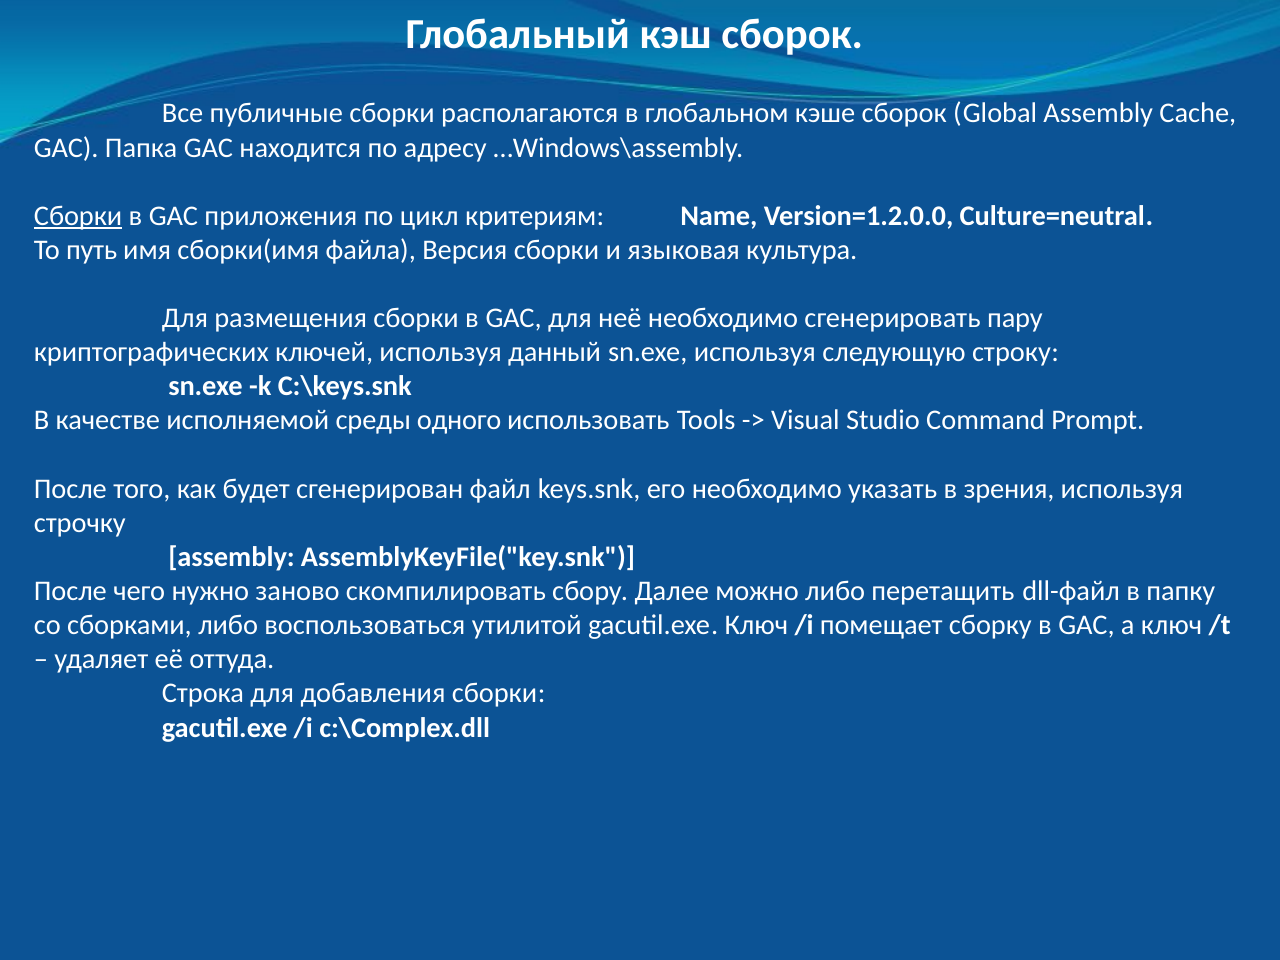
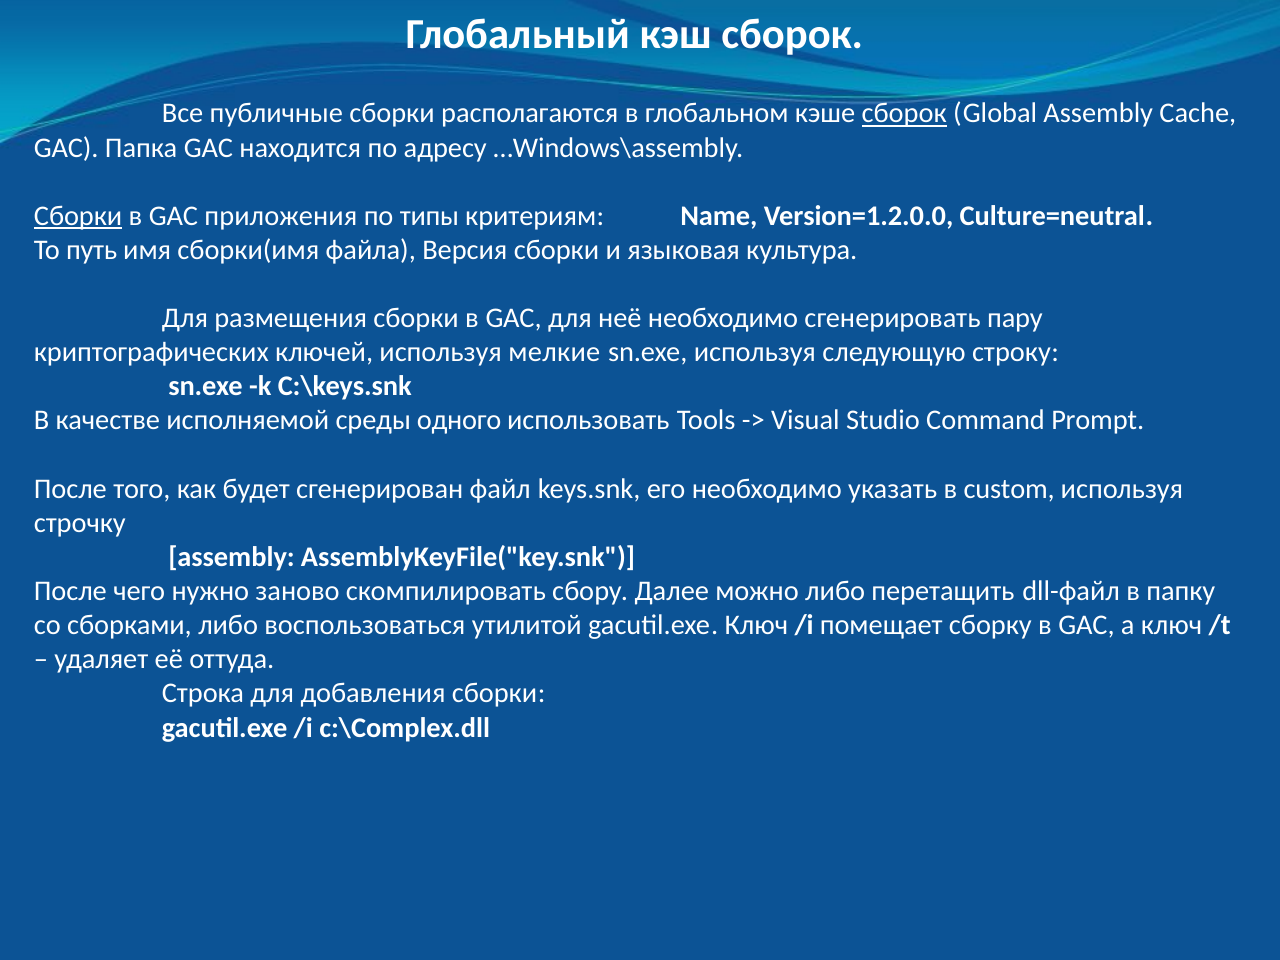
сборок underline: none -> present (904, 114)
цикл: цикл -> типы (429, 216)
данный: данный -> мелкие (554, 352)
зрения: зрения -> custom (1009, 489)
